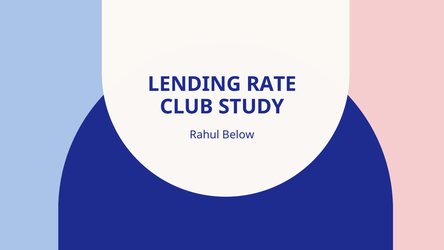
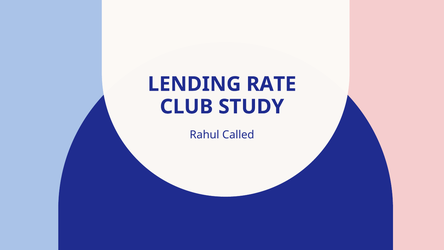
Below: Below -> Called (238, 135)
